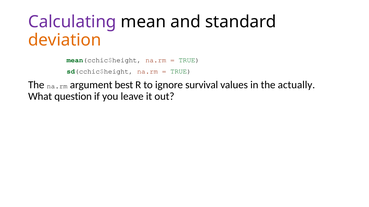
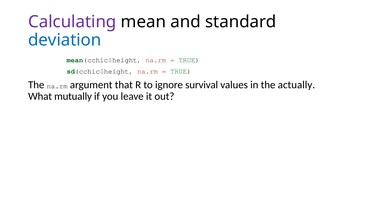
deviation colour: orange -> blue (65, 40)
best: best -> that (124, 85)
question: question -> mutually (73, 97)
